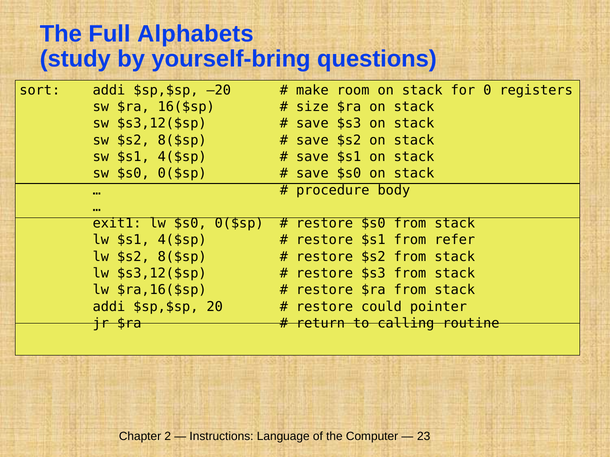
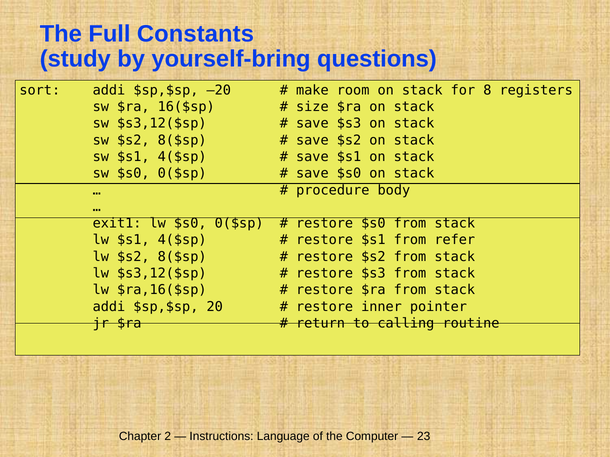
Alphabets: Alphabets -> Constants (195, 34)
0: 0 -> 8 (487, 90)
could: could -> inner (382, 307)
